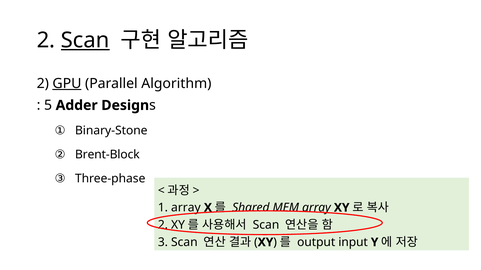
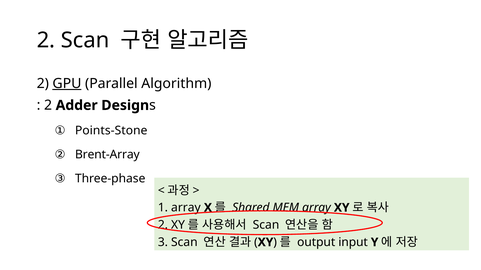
Scan underline: present -> none (85, 40)
5: 5 -> 2 (48, 106)
Binary-Stone: Binary-Stone -> Points-Stone (111, 131)
Brent-Block: Brent-Block -> Brent-Array (107, 155)
